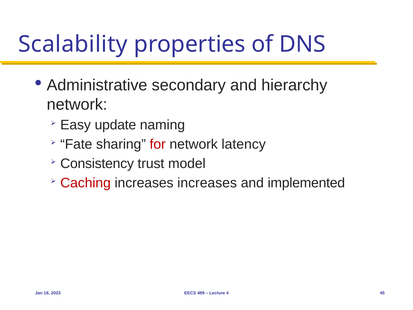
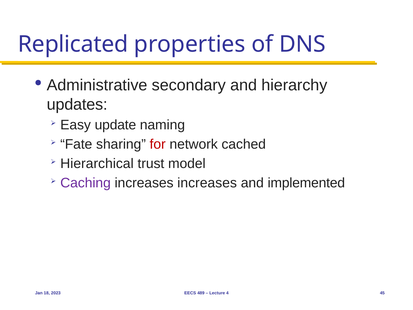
Scalability: Scalability -> Replicated (73, 44)
network: network -> updates (77, 104)
latency: latency -> cached (244, 144)
Consistency: Consistency -> Hierarchical (97, 163)
Caching colour: red -> purple (86, 183)
